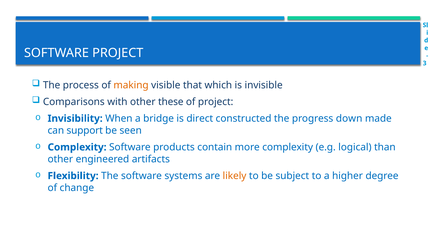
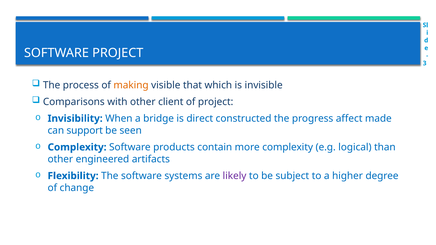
these: these -> client (171, 102)
down: down -> affect (349, 119)
likely colour: orange -> purple (235, 176)
